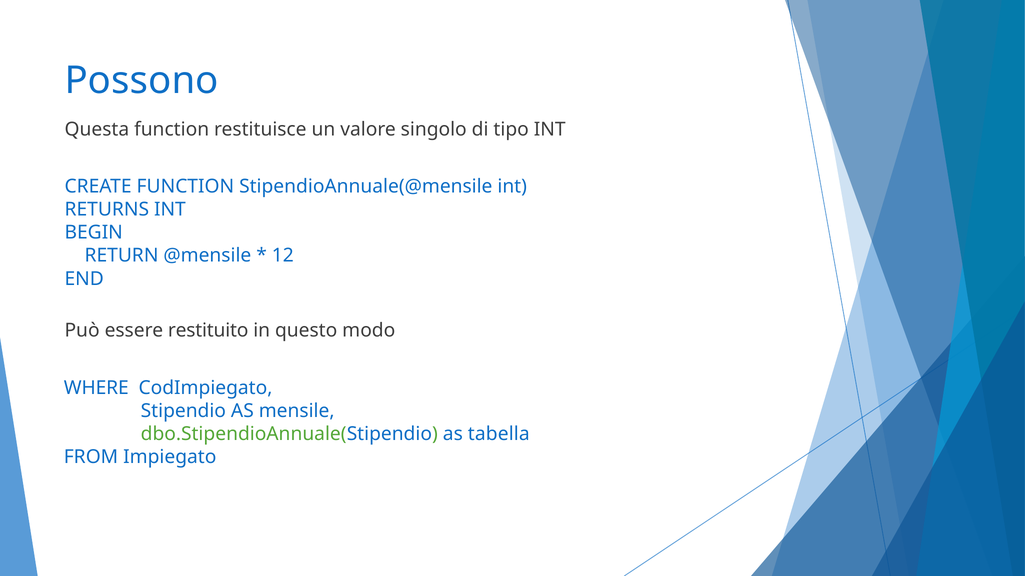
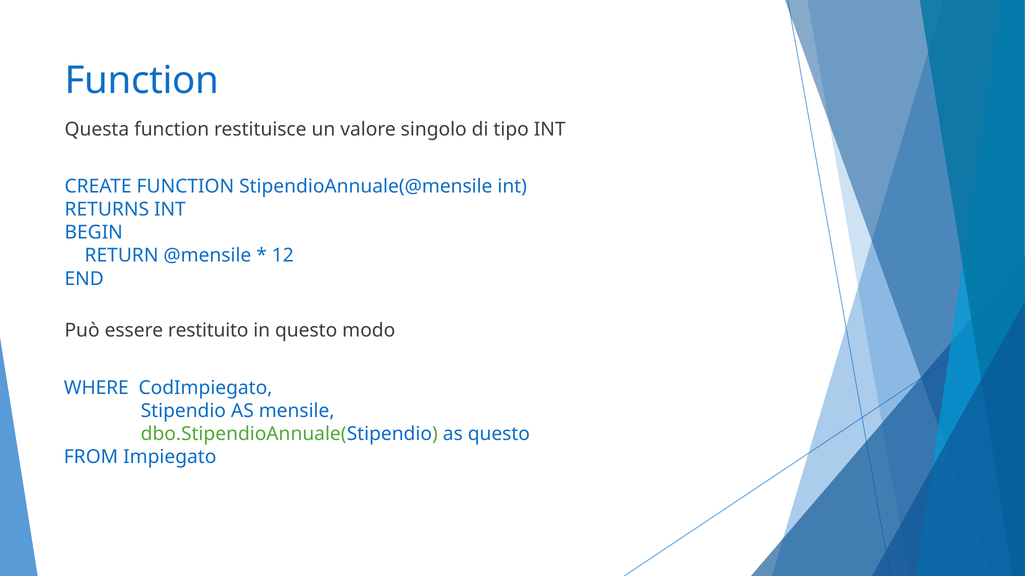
Possono: Possono -> Function (142, 81)
as tabella: tabella -> questo (499, 434)
